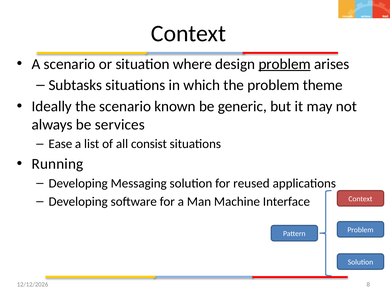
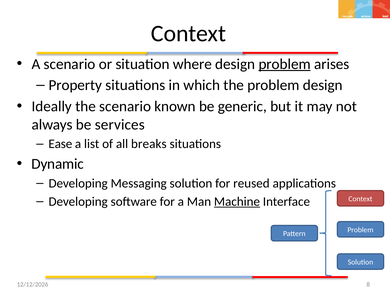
Subtasks: Subtasks -> Property (75, 85)
problem theme: theme -> design (323, 85)
consist: consist -> breaks (149, 144)
Running: Running -> Dynamic (58, 164)
Machine underline: none -> present (237, 202)
